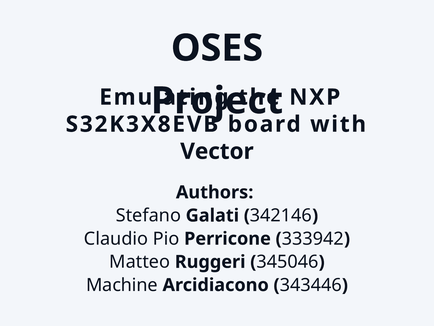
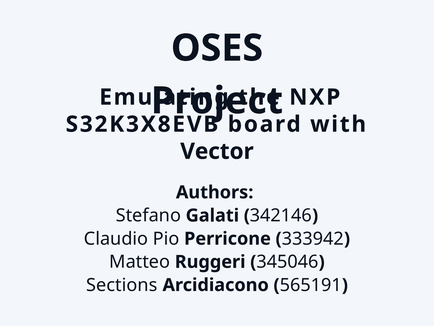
Machine: Machine -> Sections (122, 285)
343446: 343446 -> 565191 (311, 285)
